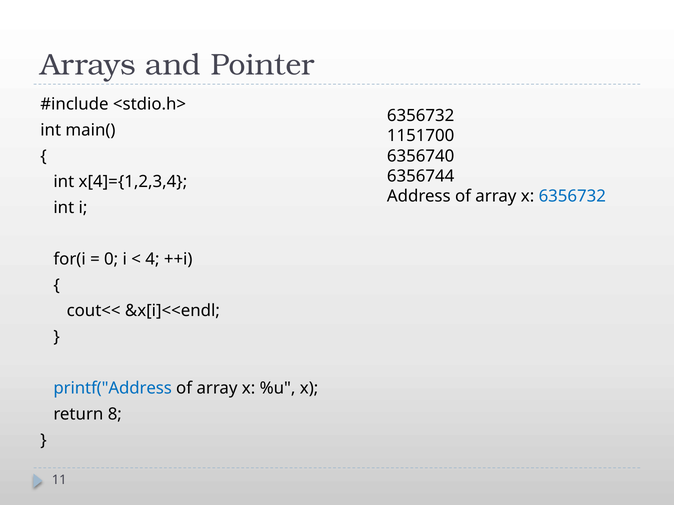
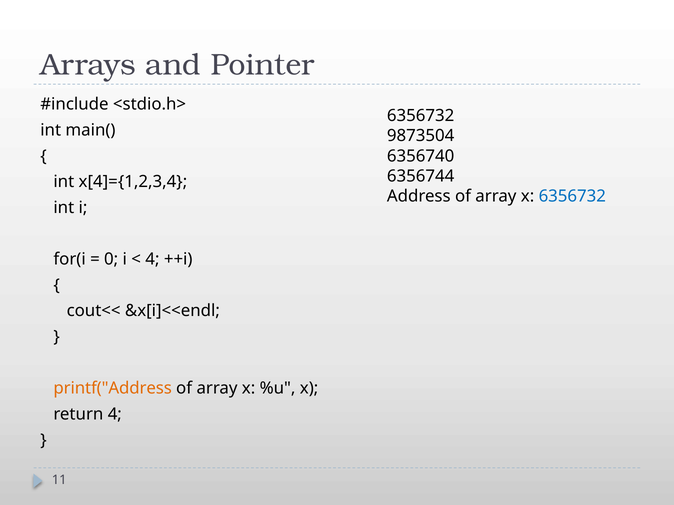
1151700: 1151700 -> 9873504 (421, 136)
printf("Address colour: blue -> orange (113, 389)
return 8: 8 -> 4 (115, 415)
